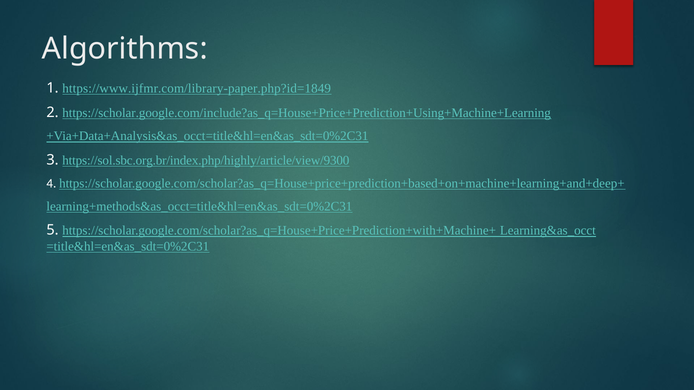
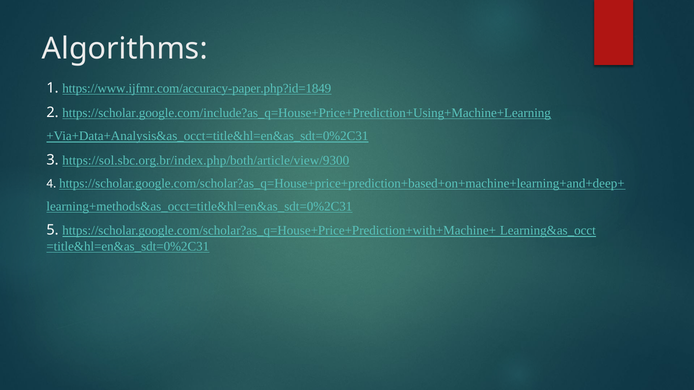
https://www.ijfmr.com/library-paper.php?id=1849: https://www.ijfmr.com/library-paper.php?id=1849 -> https://www.ijfmr.com/accuracy-paper.php?id=1849 (197, 89)
https://sol.sbc.org.br/index.php/highly/article/view/9300: https://sol.sbc.org.br/index.php/highly/article/view/9300 -> https://sol.sbc.org.br/index.php/both/article/view/9300 (206, 161)
